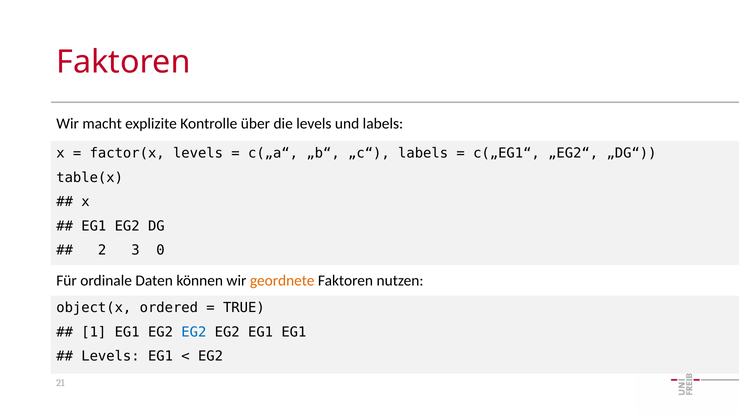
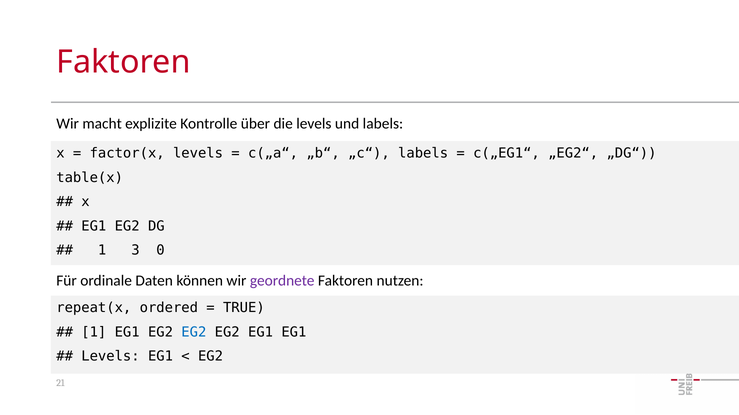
2: 2 -> 1 (102, 251)
geordnete colour: orange -> purple (282, 281)
object(x: object(x -> repeat(x (94, 308)
